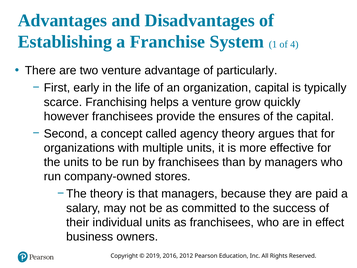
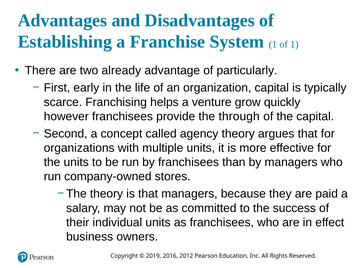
of 4: 4 -> 1 (294, 44)
two venture: venture -> already (121, 70)
ensures: ensures -> through (239, 116)
